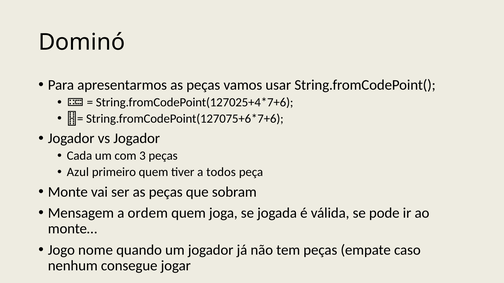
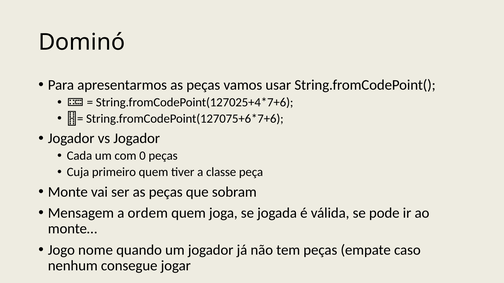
3: 3 -> 0 (142, 156)
Azul: Azul -> Cuja (78, 172)
todos: todos -> classe (221, 172)
